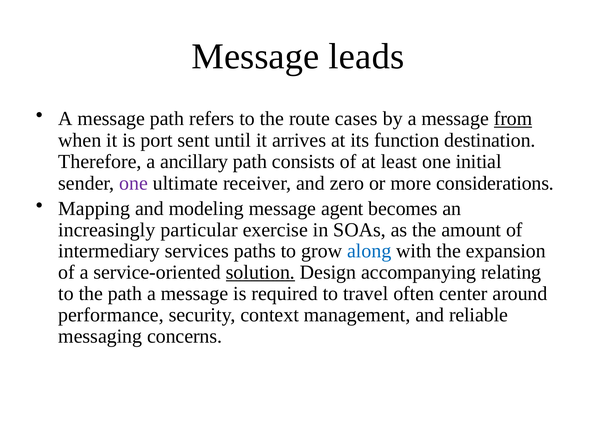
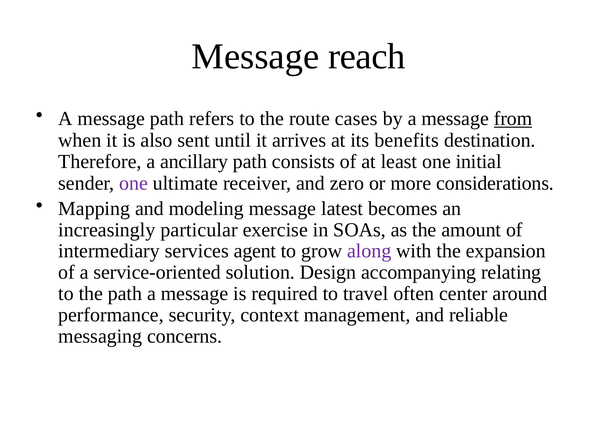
leads: leads -> reach (367, 57)
port: port -> also (157, 140)
function: function -> benefits (407, 140)
agent: agent -> latest (342, 208)
paths: paths -> agent (255, 251)
along colour: blue -> purple (369, 251)
solution underline: present -> none (260, 272)
